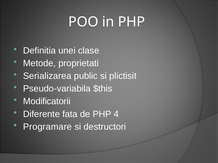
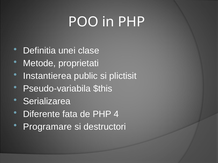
Serializarea: Serializarea -> Instantierea (47, 76)
Modificatorii: Modificatorii -> Serializarea (47, 102)
